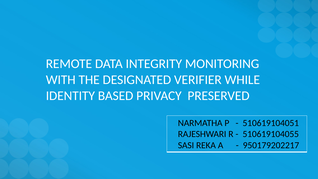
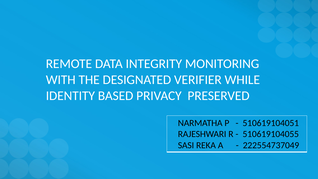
950179202217: 950179202217 -> 222554737049 (271, 145)
